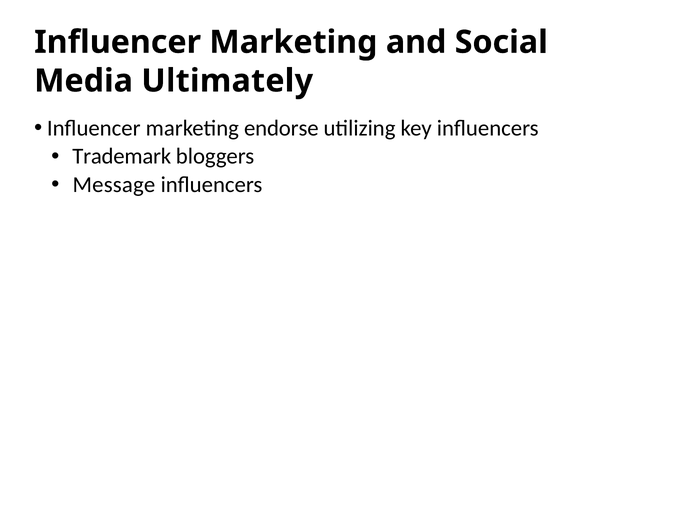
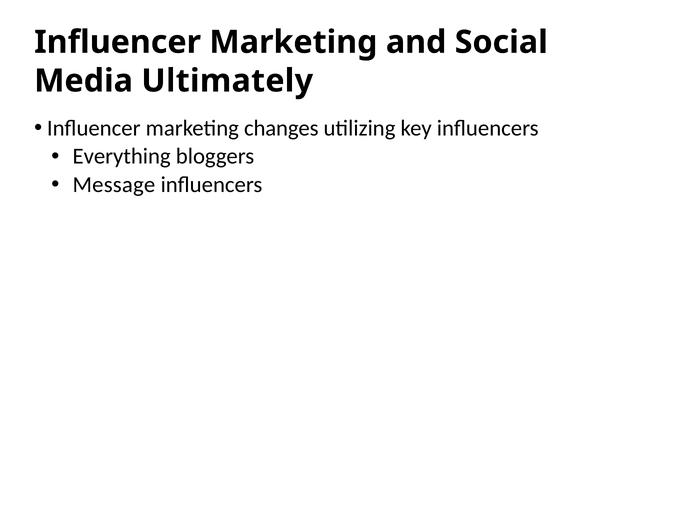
endorse: endorse -> changes (281, 128)
Trademark: Trademark -> Everything (122, 157)
